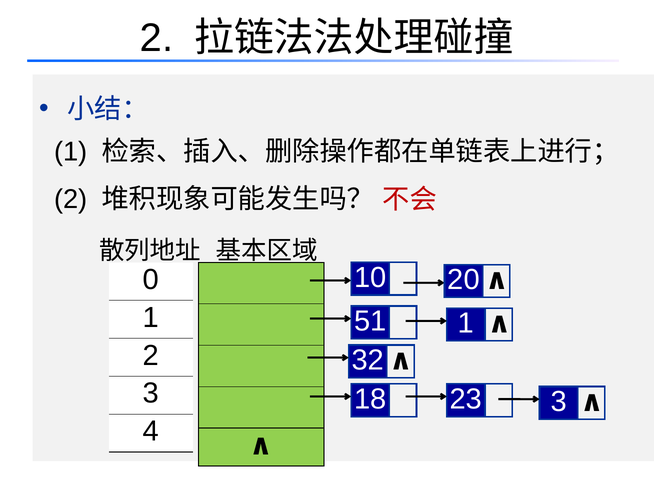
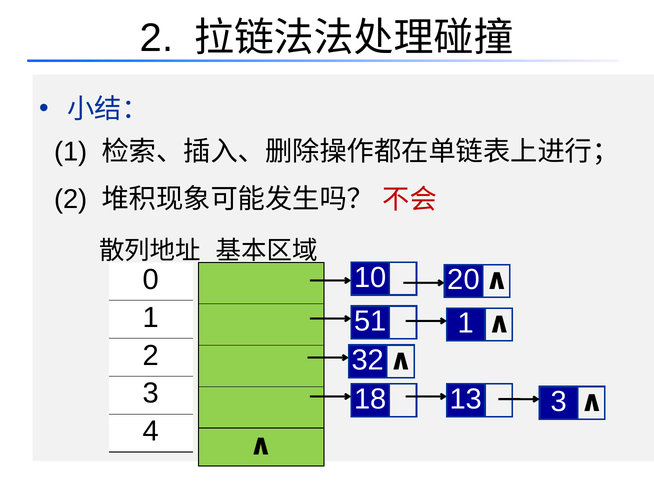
23: 23 -> 13 (466, 400)
